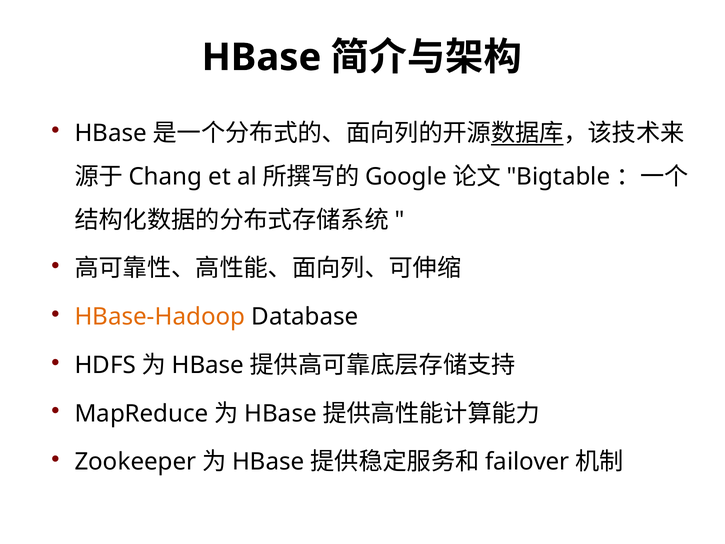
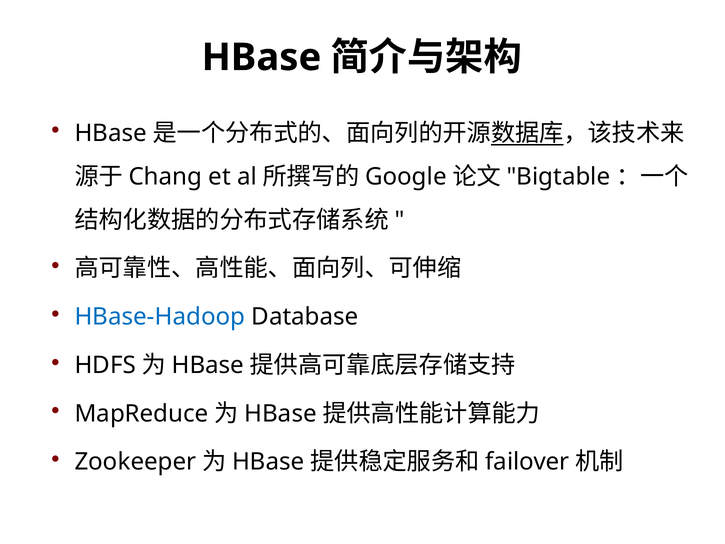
HBase-Hadoop colour: orange -> blue (160, 317)
